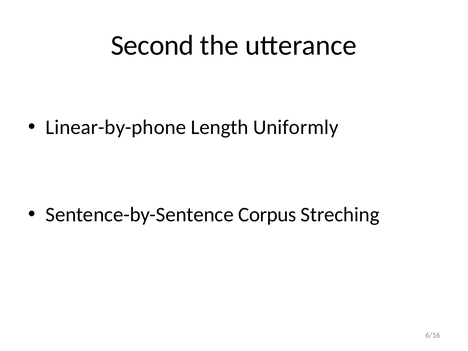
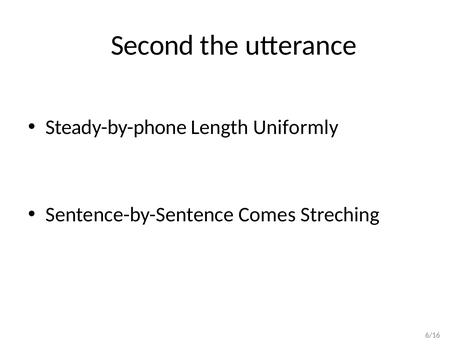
Linear-by-phone: Linear-by-phone -> Steady-by-phone (116, 127)
Corpus: Corpus -> Comes (267, 215)
